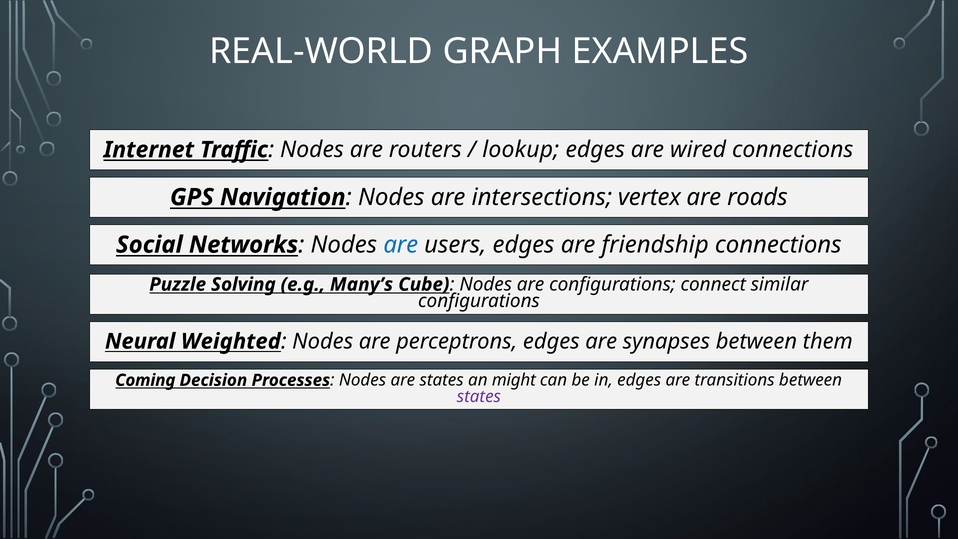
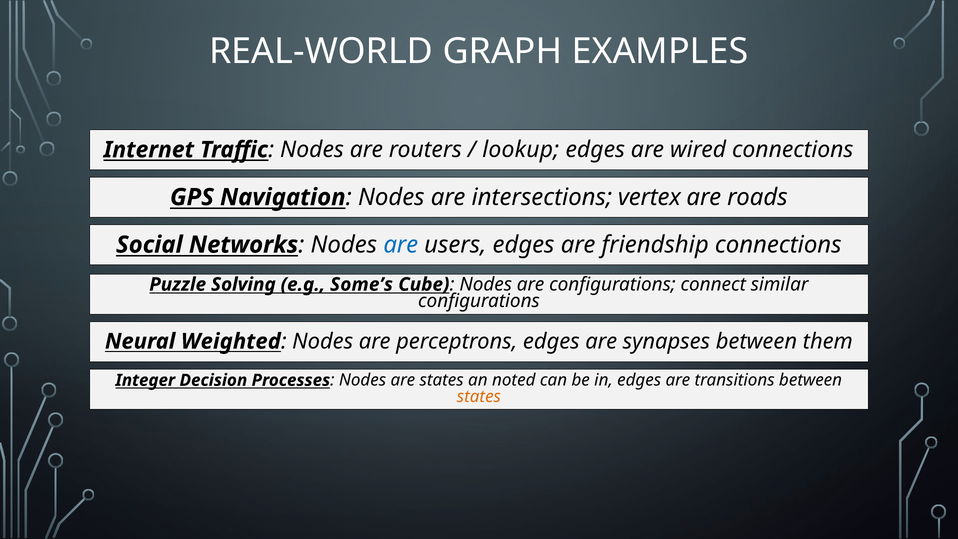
Many’s: Many’s -> Some’s (361, 284)
Coming: Coming -> Integer (145, 380)
might: might -> noted (514, 380)
states colour: purple -> orange (479, 397)
